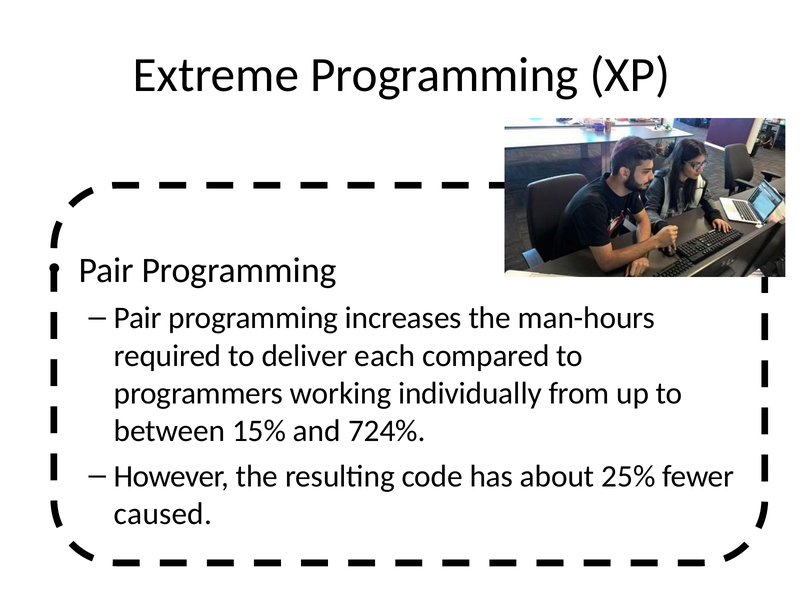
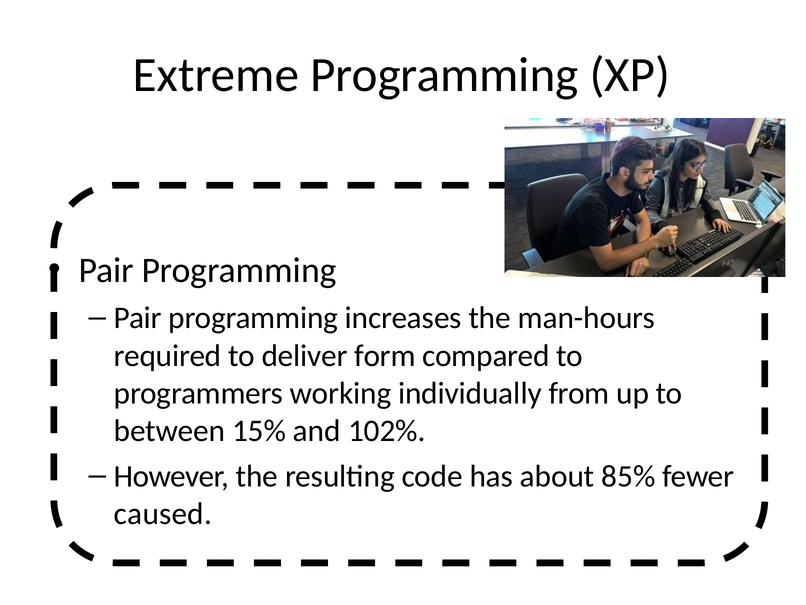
each: each -> form (385, 355)
724%: 724% -> 102% (387, 431)
25%: 25% -> 85% (628, 476)
